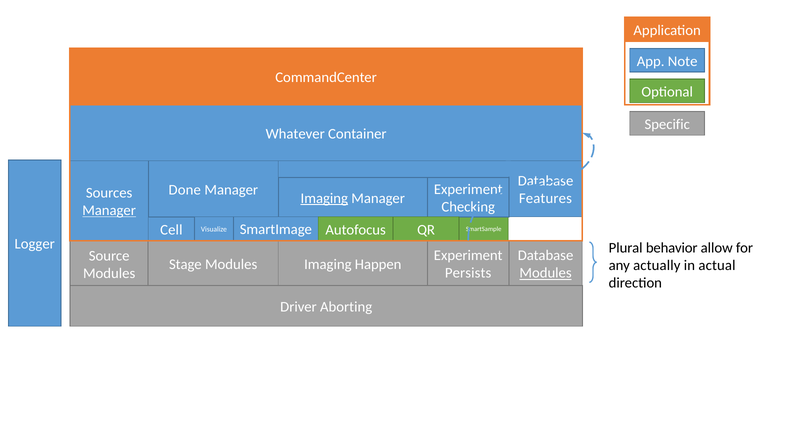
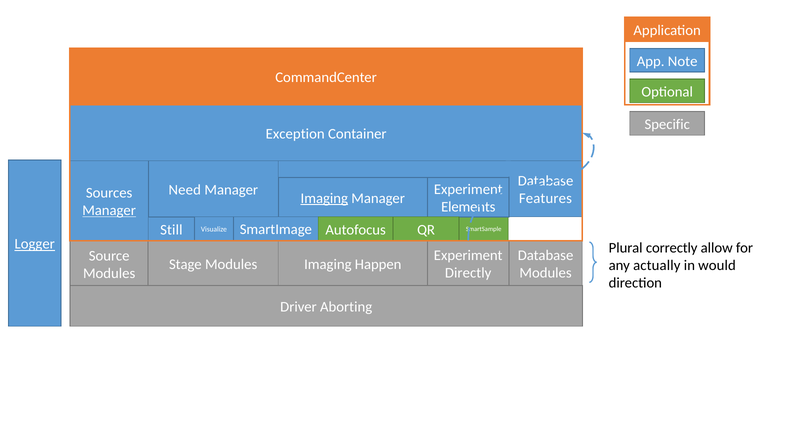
Whatever: Whatever -> Exception (295, 134)
Done: Done -> Need (185, 190)
Checking: Checking -> Elements (468, 207)
Cell: Cell -> Still (171, 230)
Logger underline: none -> present (35, 244)
behavior: behavior -> correctly (672, 248)
actual: actual -> would (717, 266)
Persists: Persists -> Directly (468, 273)
Modules underline: present -> none (546, 273)
